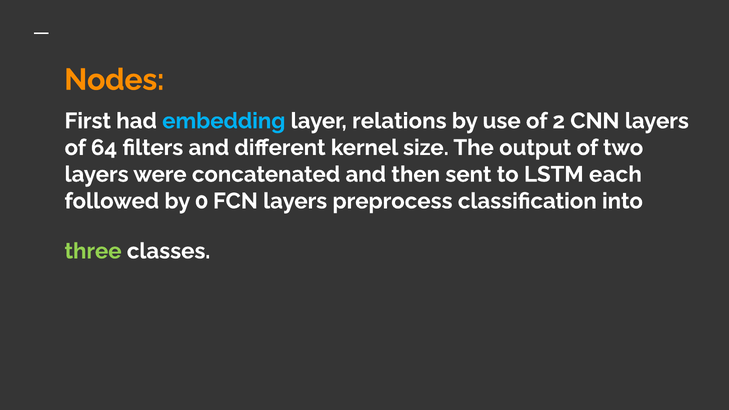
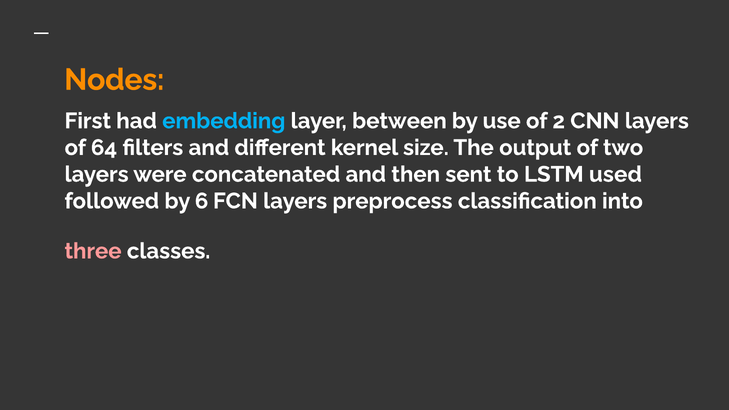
relations: relations -> between (399, 121)
each: each -> used (615, 174)
0: 0 -> 6 (202, 201)
three colour: light green -> pink (93, 251)
